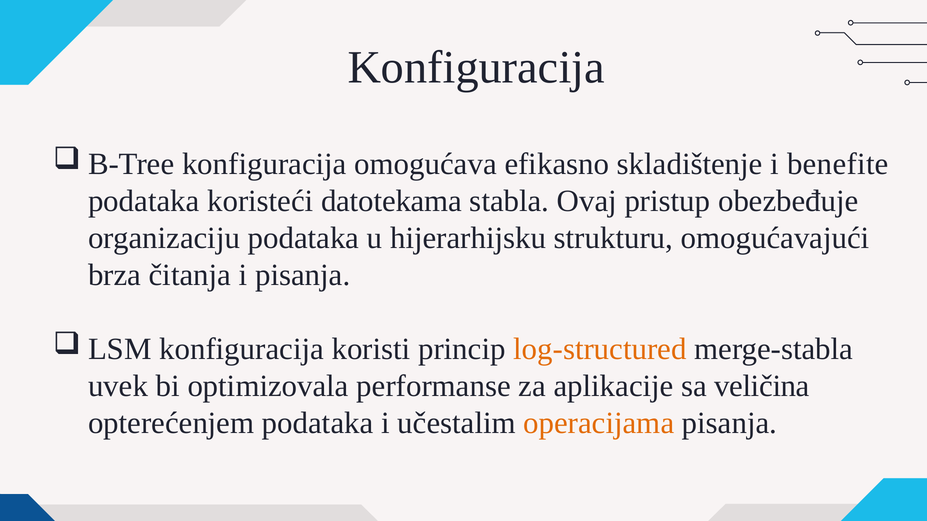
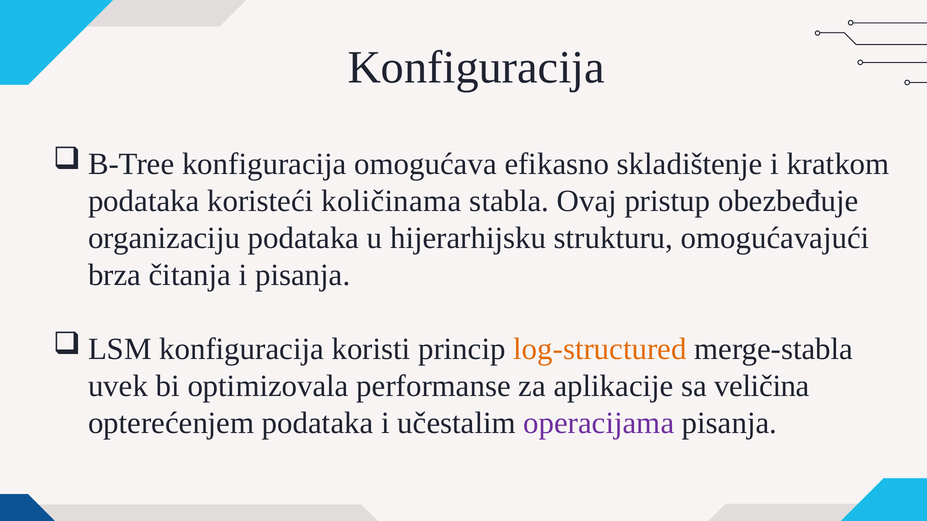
benefite: benefite -> kratkom (838, 164)
datotekama: datotekama -> količinama (391, 201)
operacijama colour: orange -> purple (599, 424)
